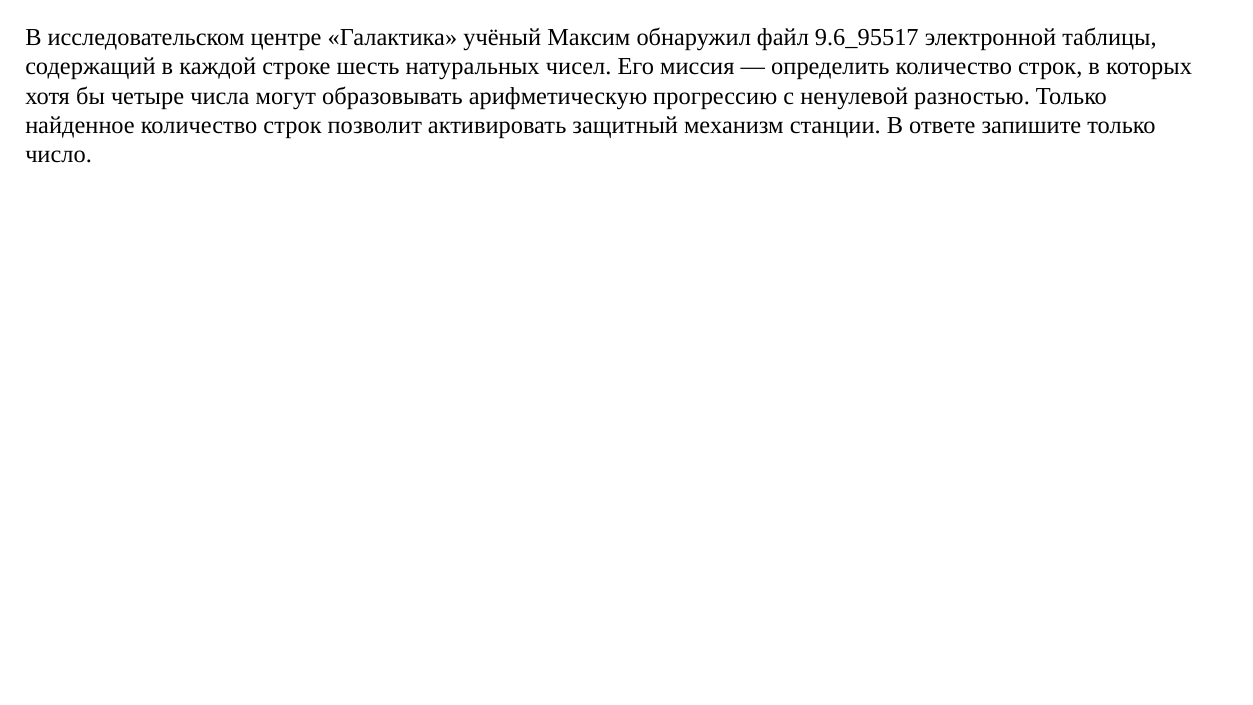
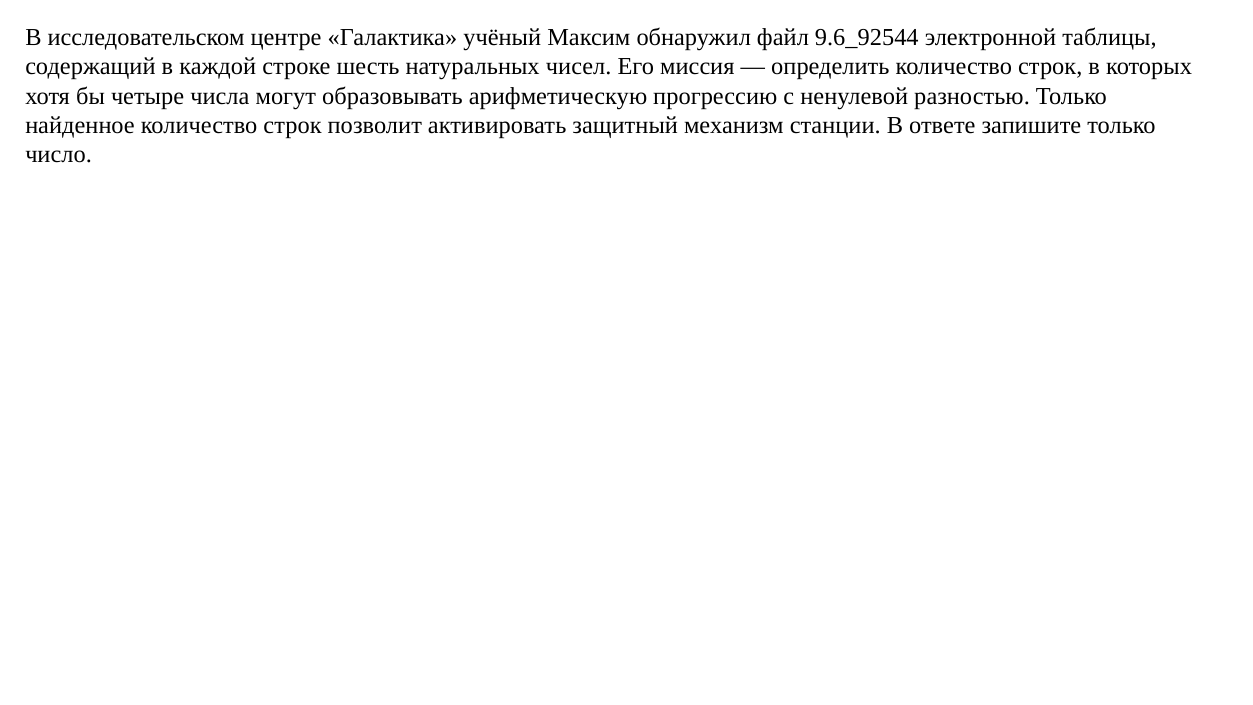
9.6_95517: 9.6_95517 -> 9.6_92544 (867, 37)
